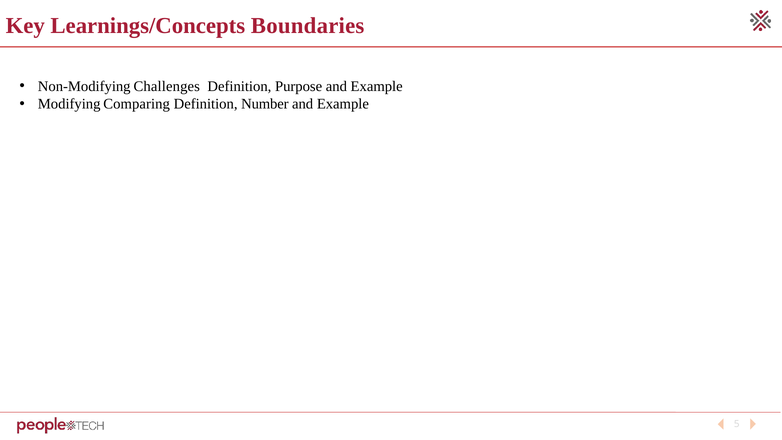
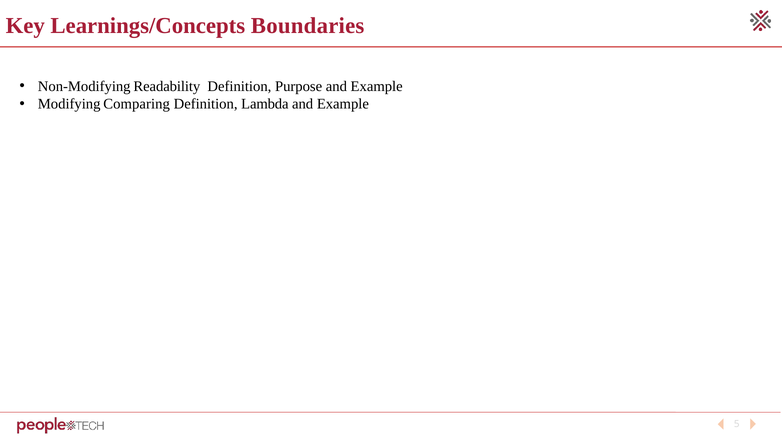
Challenges: Challenges -> Readability (167, 86)
Number: Number -> Lambda (265, 104)
